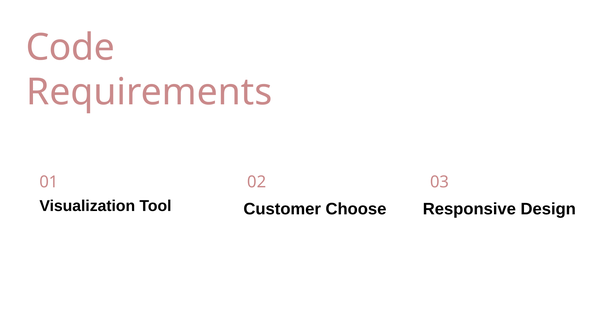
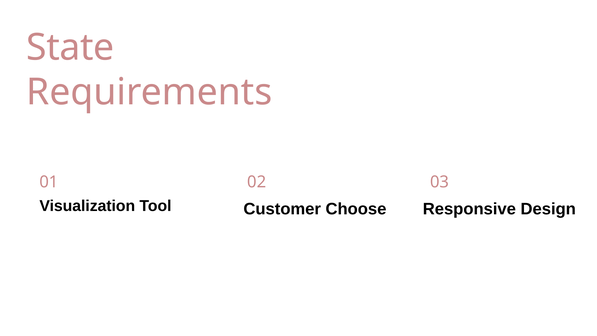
Code: Code -> State (70, 47)
